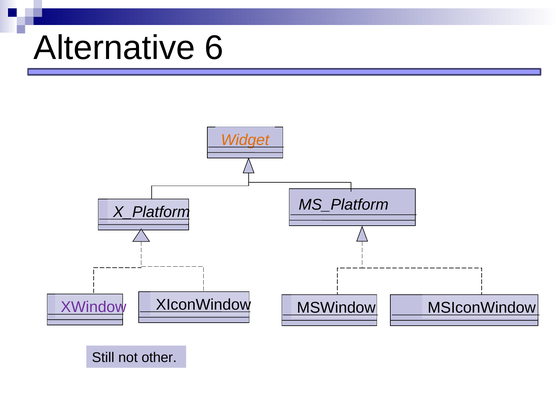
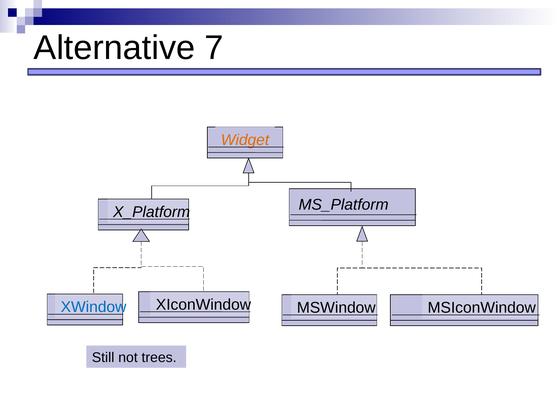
6: 6 -> 7 (214, 48)
XWindow colour: purple -> blue (94, 307)
other: other -> trees (159, 358)
